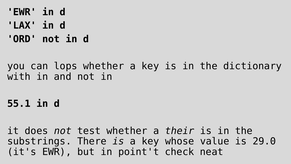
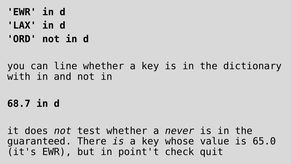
lops: lops -> line (66, 66)
55.1: 55.1 -> 68.7 (19, 104)
their: their -> never (180, 131)
substrings: substrings -> guaranteed (39, 141)
29.0: 29.0 -> 65.0 (264, 141)
neat: neat -> quit (212, 152)
